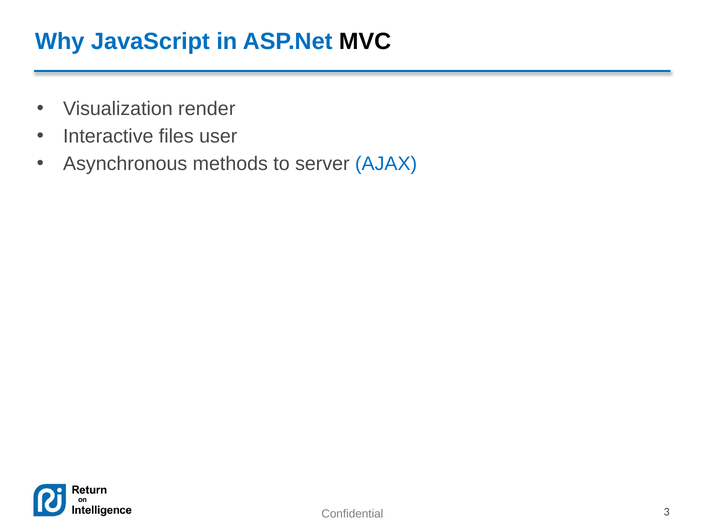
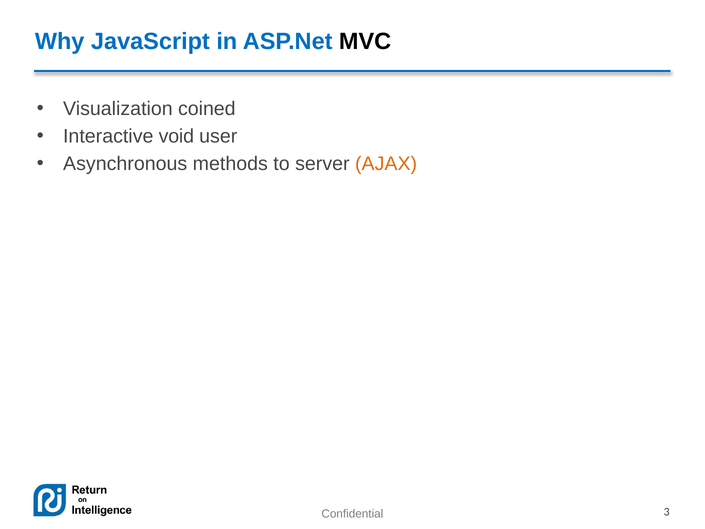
render: render -> coined (207, 109)
files: files -> void (176, 136)
AJAX colour: blue -> orange (386, 164)
